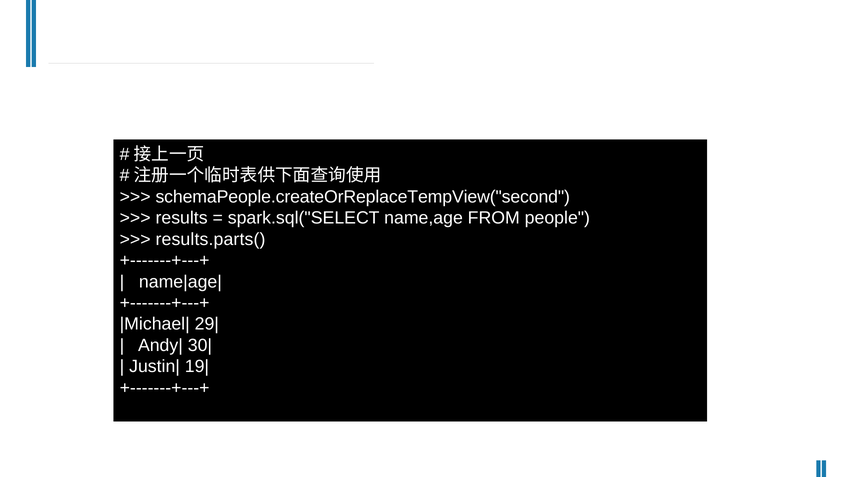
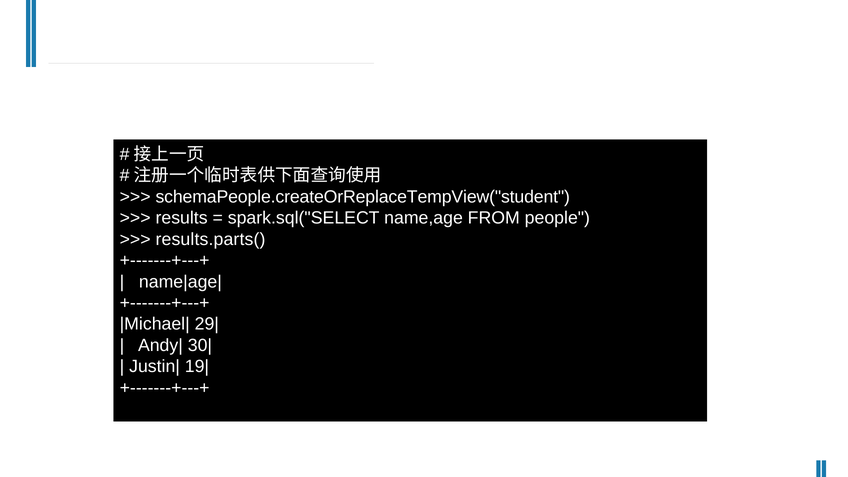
schemaPeople.createOrReplaceTempView("second: schemaPeople.createOrReplaceTempView("second -> schemaPeople.createOrReplaceTempView("student (363, 197)
